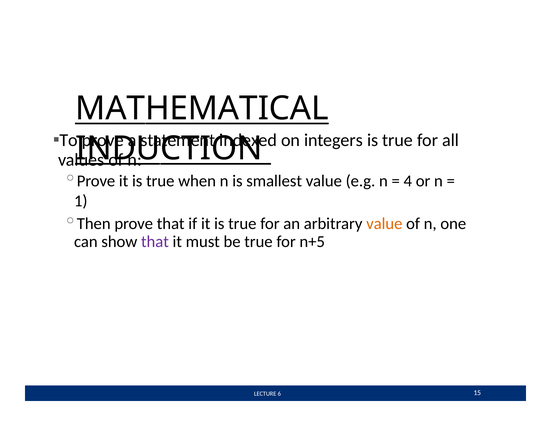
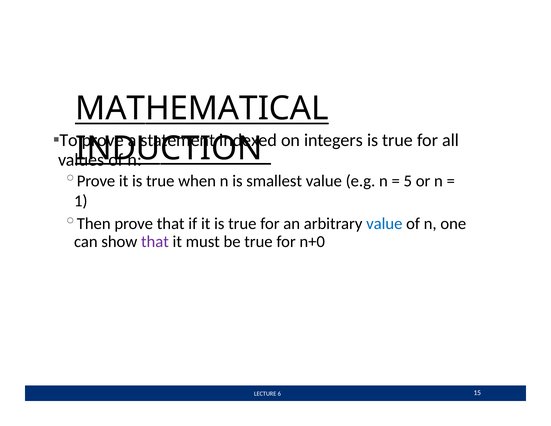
4: 4 -> 5 (408, 181)
value colour: orange -> blue (384, 223)
n+5: n+5 -> n+0 (312, 242)
